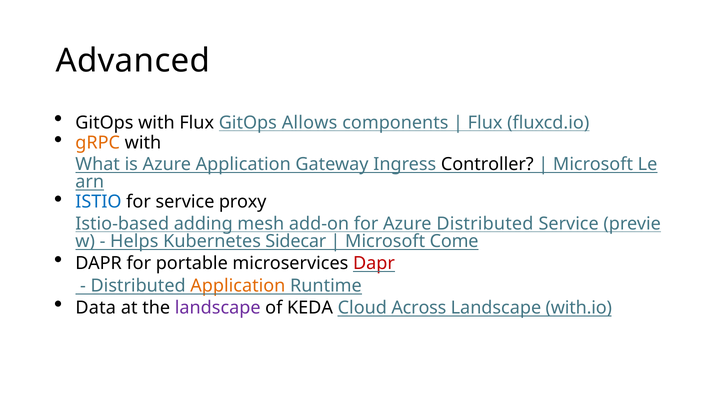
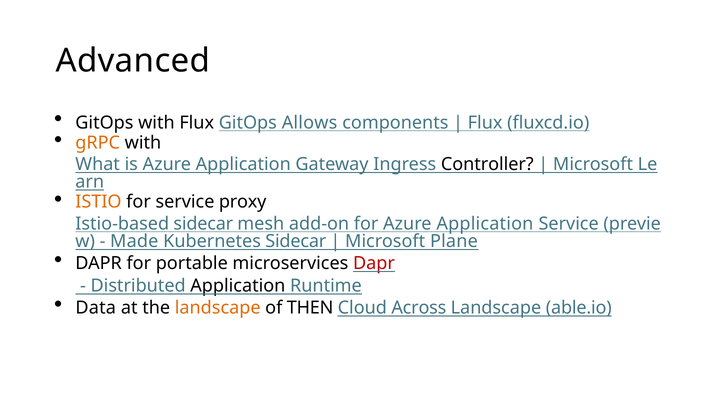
ISTIO colour: blue -> orange (98, 202)
Istio-based adding: adding -> sidecar (203, 224)
for Azure Distributed: Distributed -> Application (485, 224)
Helps: Helps -> Made (134, 241)
Come: Come -> Plane (454, 241)
Application colour: orange -> black (238, 286)
landscape colour: purple -> orange (218, 308)
KEDA: KEDA -> THEN (310, 308)
with.io: with.io -> able.io (579, 308)
